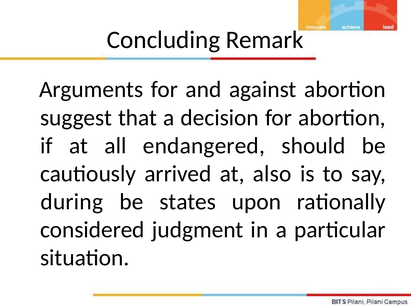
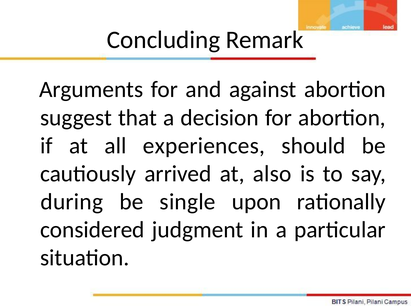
endangered: endangered -> experiences (204, 146)
states: states -> single (188, 202)
